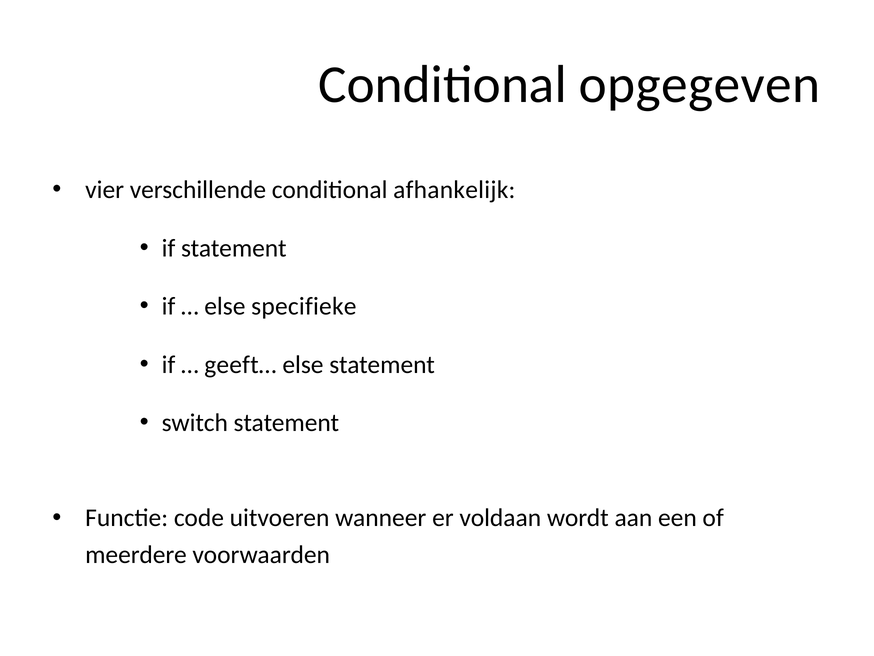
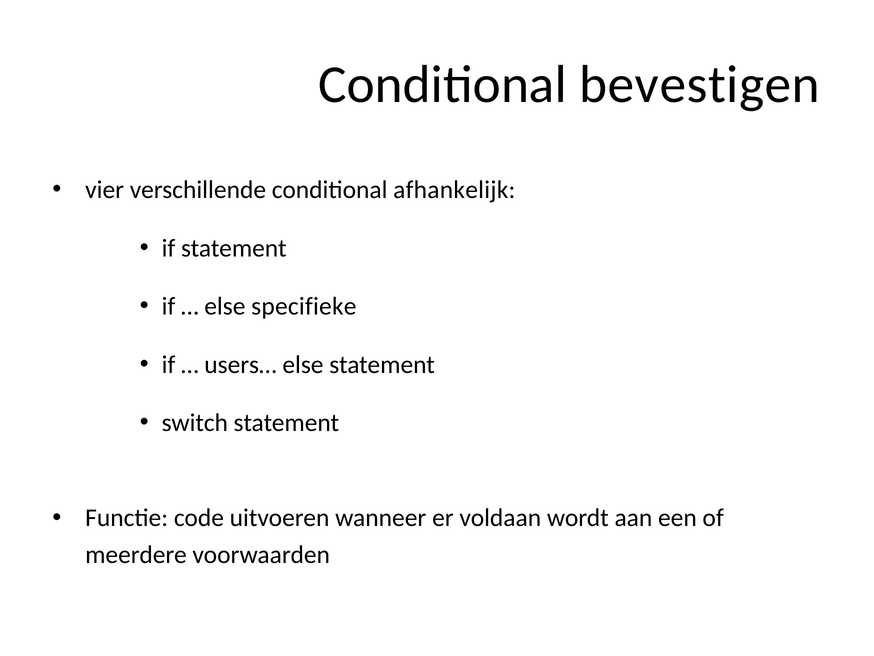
opgegeven: opgegeven -> bevestigen (700, 85)
geeft…: geeft… -> users… (240, 364)
